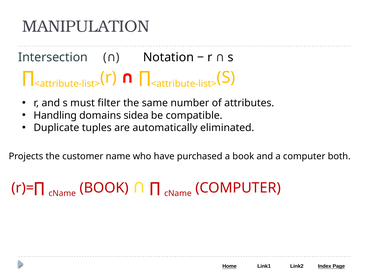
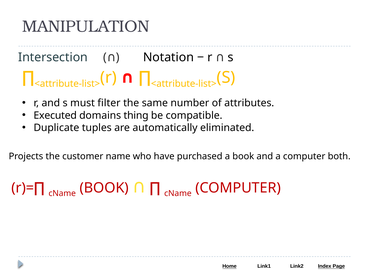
Handling: Handling -> Executed (55, 115)
sidea: sidea -> thing (136, 115)
